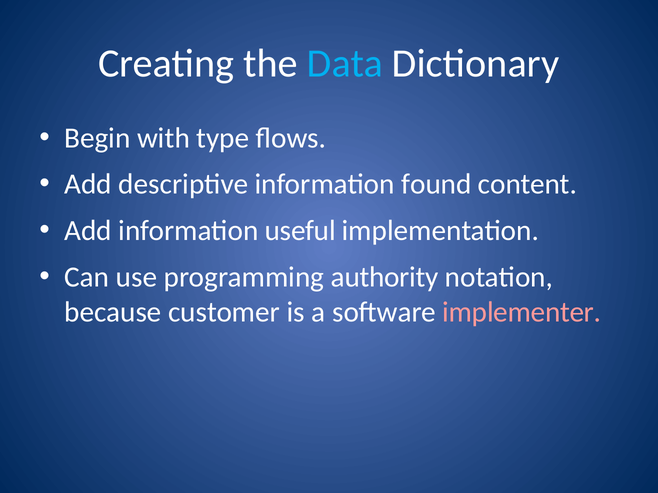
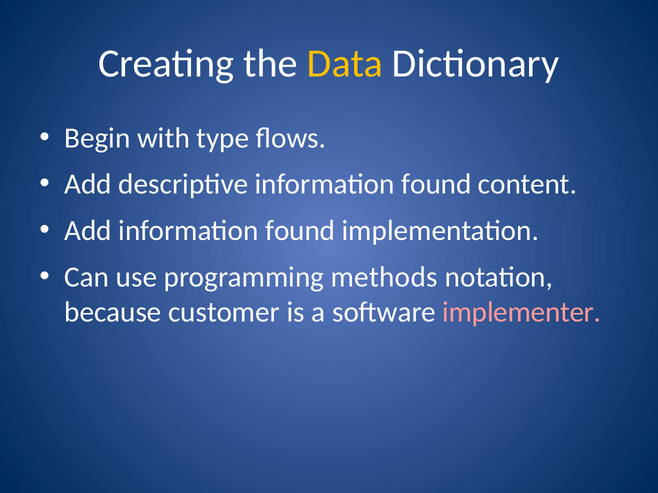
Data colour: light blue -> yellow (345, 64)
Add information useful: useful -> found (300, 231)
authority: authority -> methods (384, 277)
